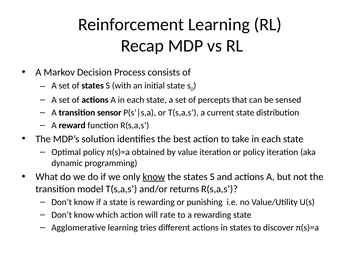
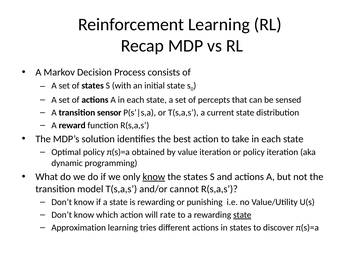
returns: returns -> cannot (184, 189)
state underline: none -> present (242, 215)
Agglomerative: Agglomerative -> Approximation (79, 228)
